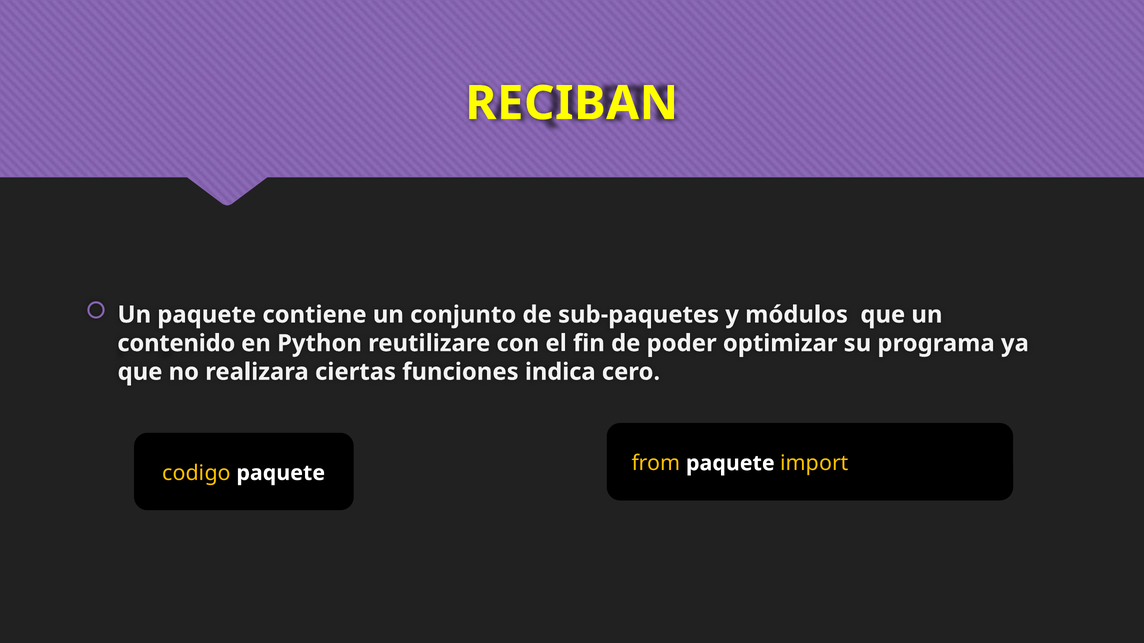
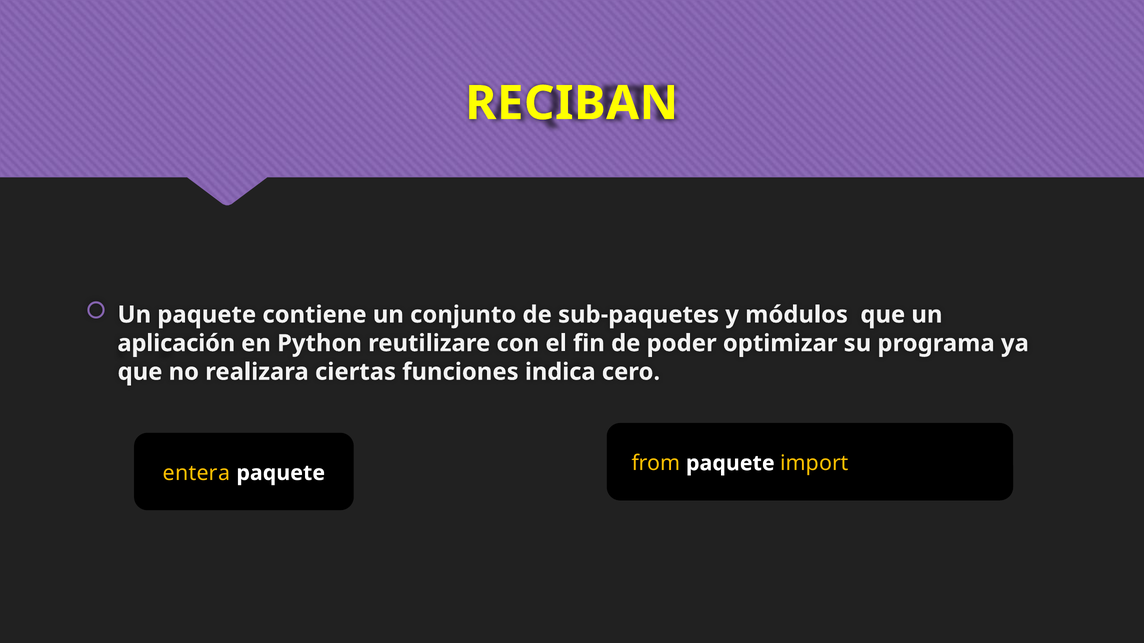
contenido: contenido -> aplicación (176, 344)
codigo: codigo -> entera (196, 473)
